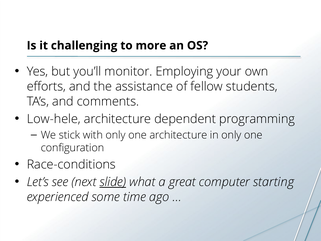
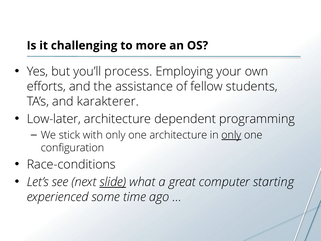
monitor: monitor -> process (128, 71)
comments: comments -> karakterer (108, 101)
Low-hele: Low-hele -> Low-later (54, 119)
only underline: none -> present (231, 135)
